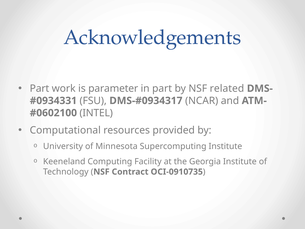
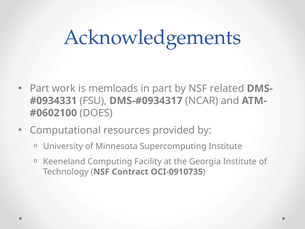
parameter: parameter -> memloads (113, 88)
INTEL: INTEL -> DOES (96, 113)
